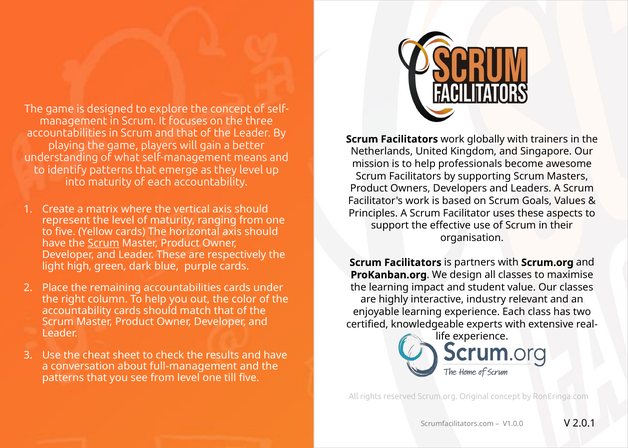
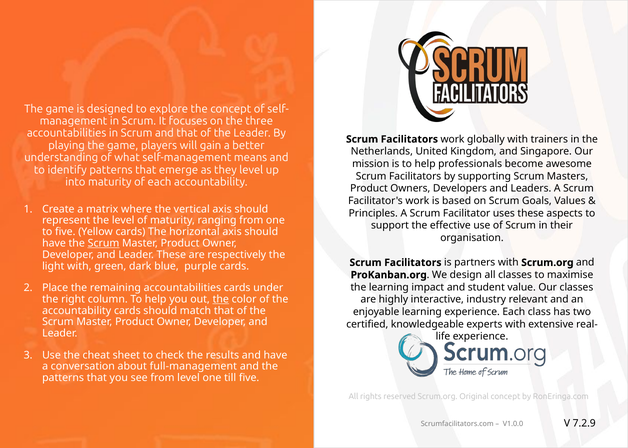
light high: high -> with (79, 266)
the underline: none -> present (221, 299)
2.0.1: 2.0.1 -> 7.2.9 (584, 423)
